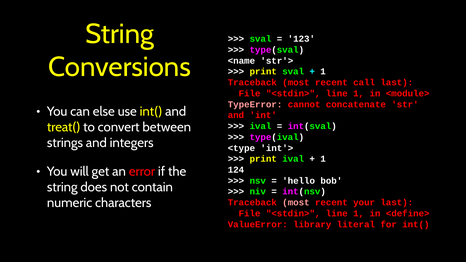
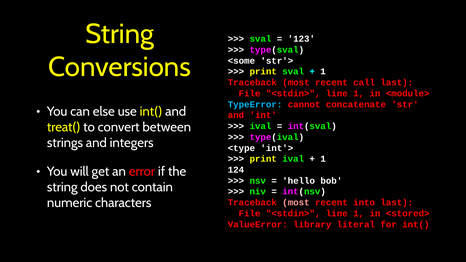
<name: <name -> <some (241, 61)
TypeError colour: pink -> light blue (255, 104)
your: your -> into (364, 203)
<define>: <define> -> <stored> (408, 214)
